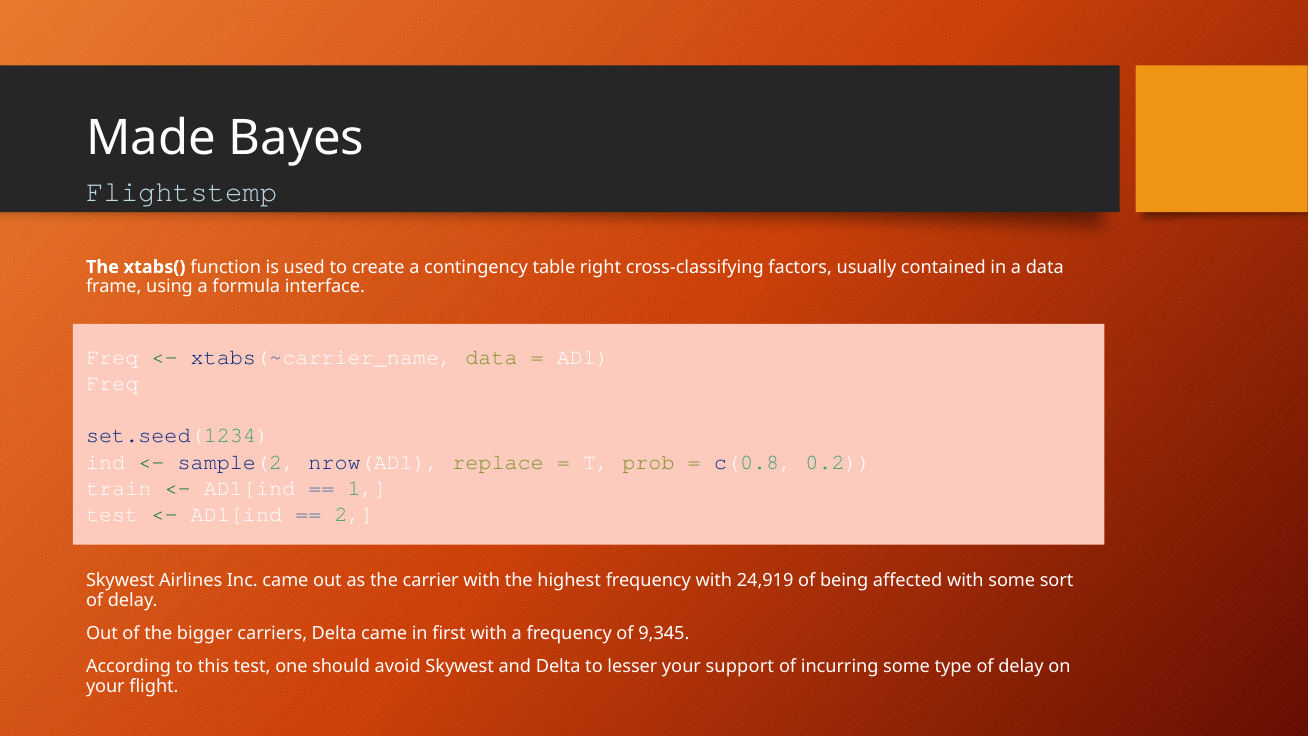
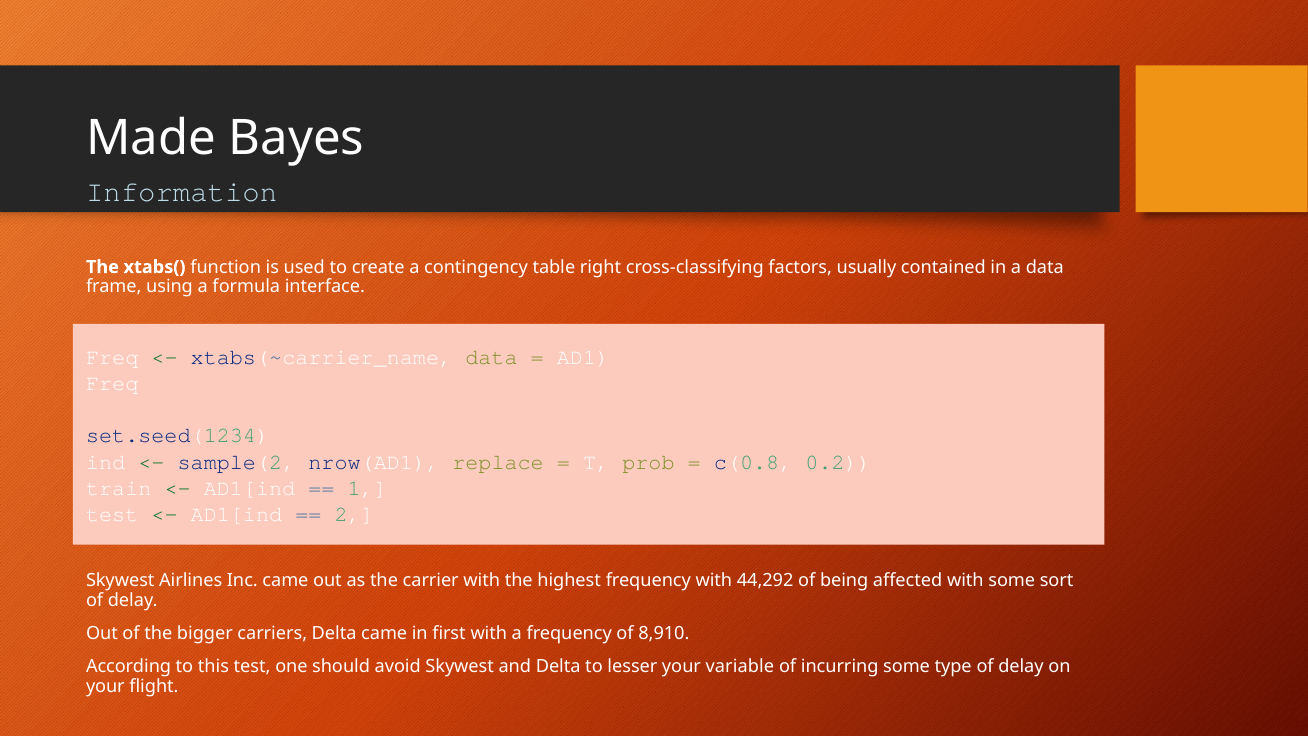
Flightstemp: Flightstemp -> Information (182, 192)
24,919: 24,919 -> 44,292 (765, 581)
9,345: 9,345 -> 8,910 (664, 633)
support: support -> variable (740, 667)
